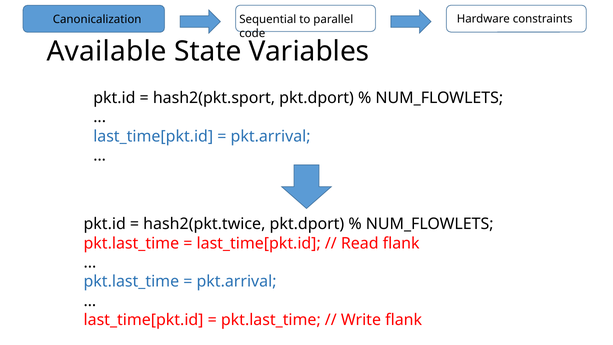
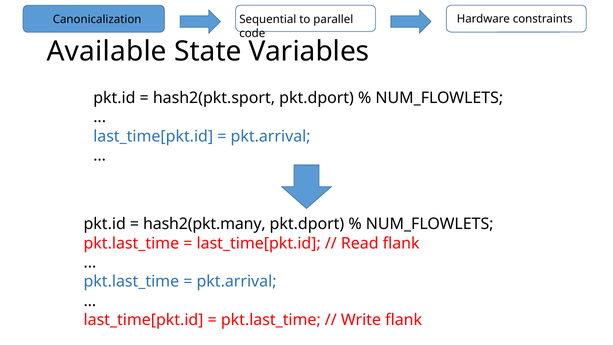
hash2(pkt.twice: hash2(pkt.twice -> hash2(pkt.many (204, 224)
